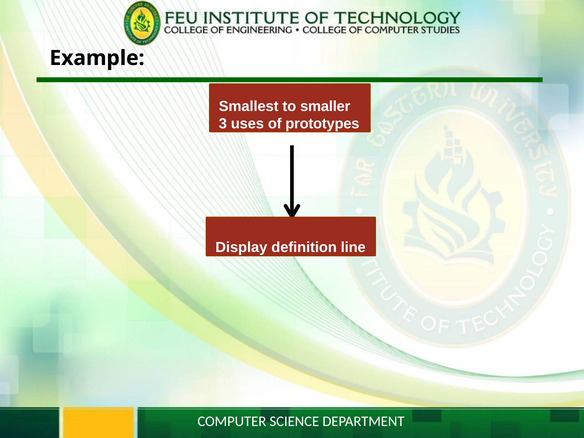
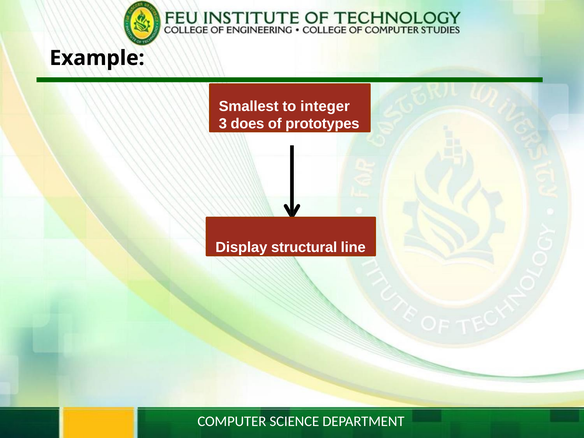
smaller: smaller -> integer (325, 106)
uses: uses -> does (247, 124)
definition: definition -> structural (304, 247)
